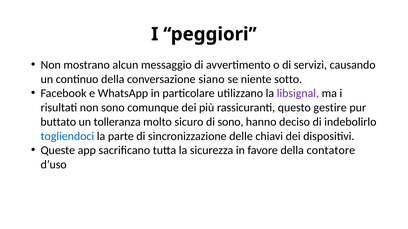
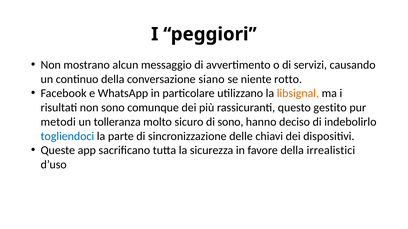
sotto: sotto -> rotto (288, 79)
libsignal colour: purple -> orange (298, 94)
gestire: gestire -> gestito (330, 108)
buttato: buttato -> metodi (58, 122)
contatore: contatore -> irrealistici (331, 151)
